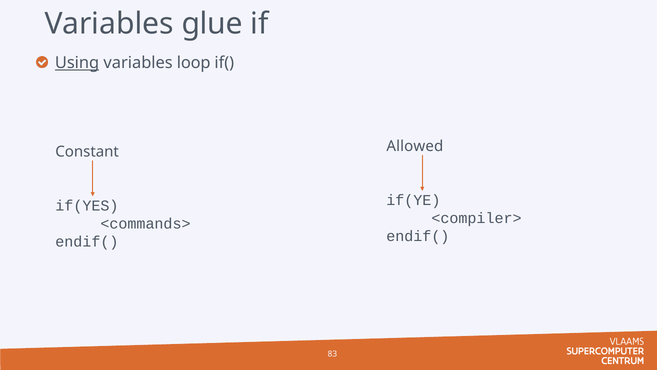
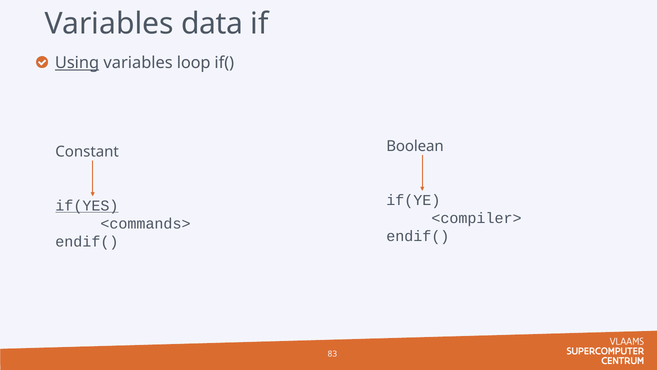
glue: glue -> data (212, 24)
Allowed: Allowed -> Boolean (415, 146)
if(YES underline: none -> present (87, 206)
